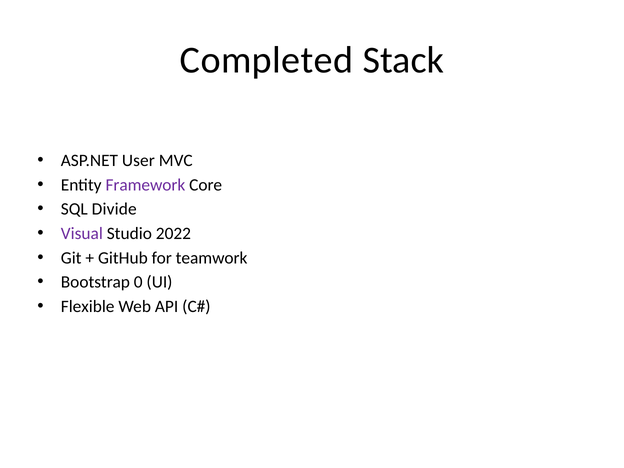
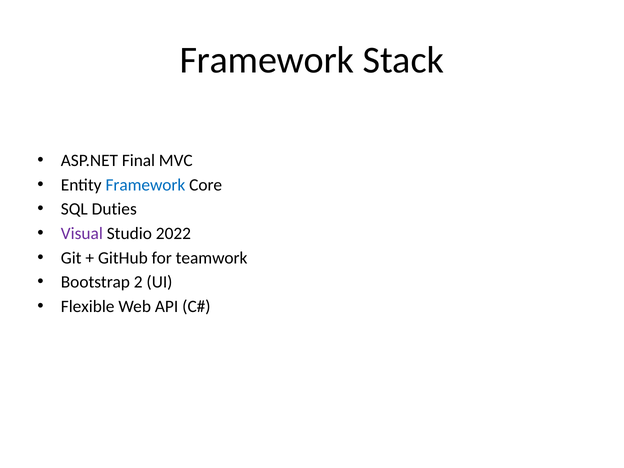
Completed: Completed -> Framework (267, 60)
User: User -> Final (138, 161)
Framework colour: purple -> blue (145, 185)
Divide: Divide -> Duties (114, 209)
0: 0 -> 2 (138, 282)
